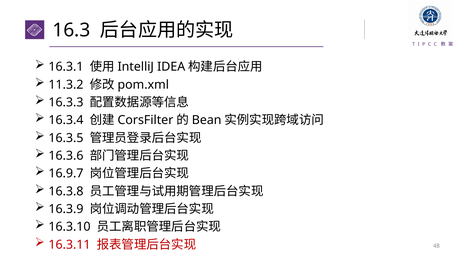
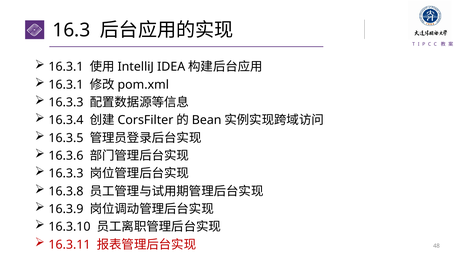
11.3.2: 11.3.2 -> 16.3.1 (66, 85)
16.9.7: 16.9.7 -> 16.3.3 (66, 173)
